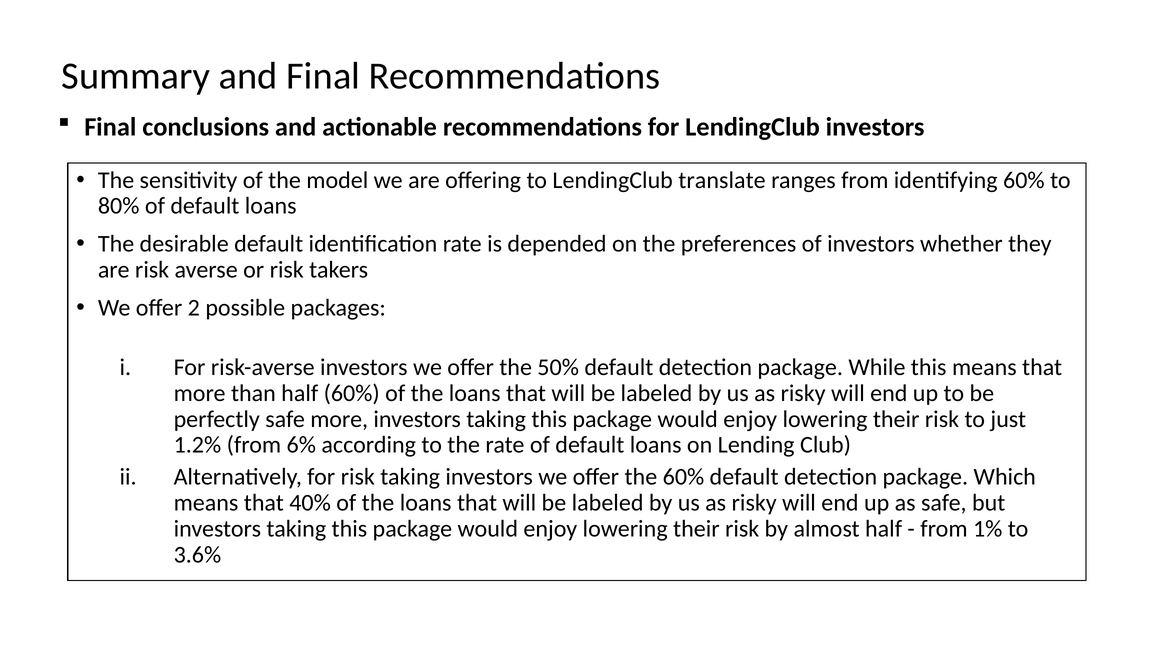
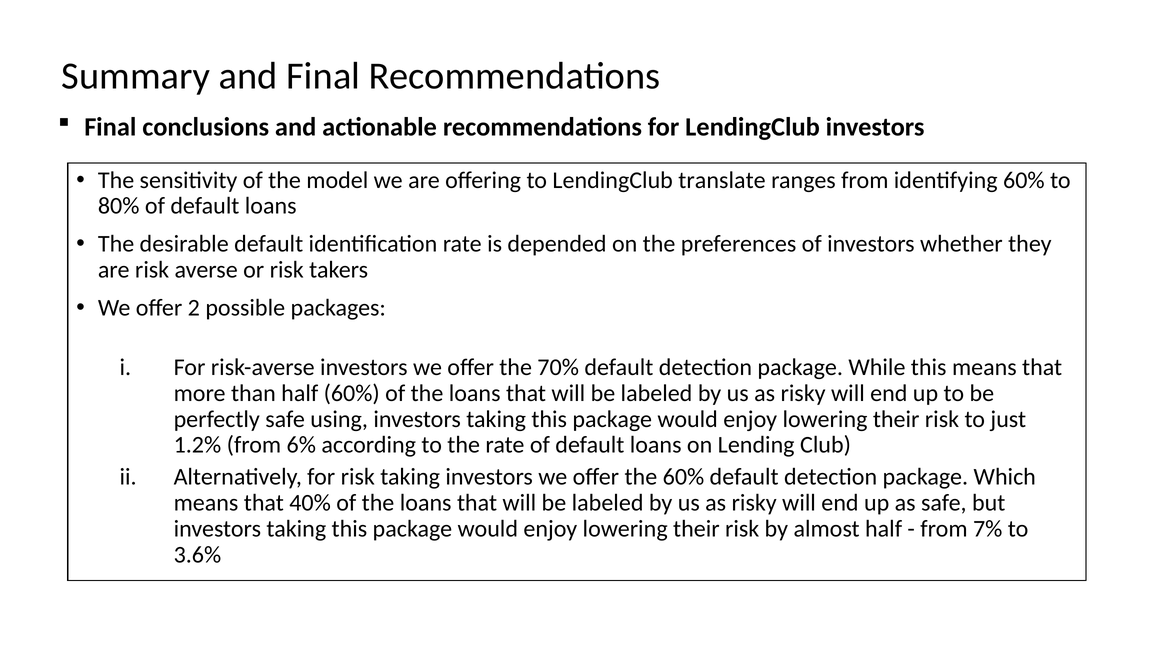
50%: 50% -> 70% (558, 368)
safe more: more -> using (339, 419)
1%: 1% -> 7% (988, 529)
